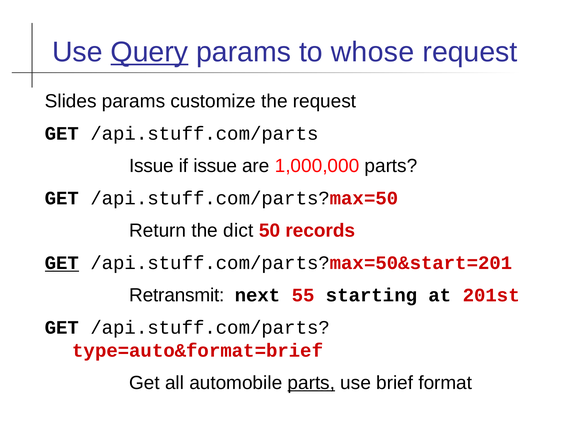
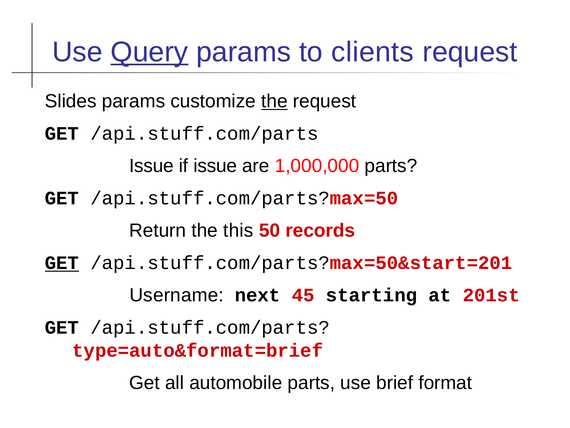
whose: whose -> clients (372, 52)
the underline: none -> present (274, 101)
dict: dict -> this (238, 230)
Retransmit: Retransmit -> Username (177, 295)
55: 55 -> 45 (303, 295)
parts underline: present -> none (311, 382)
